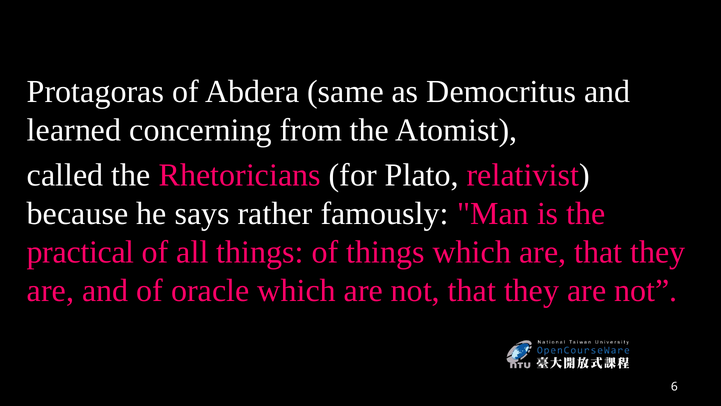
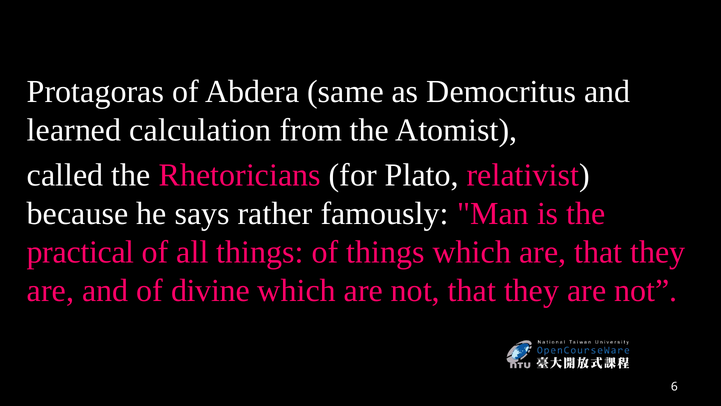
concerning: concerning -> calculation (200, 130)
oracle: oracle -> divine (210, 290)
